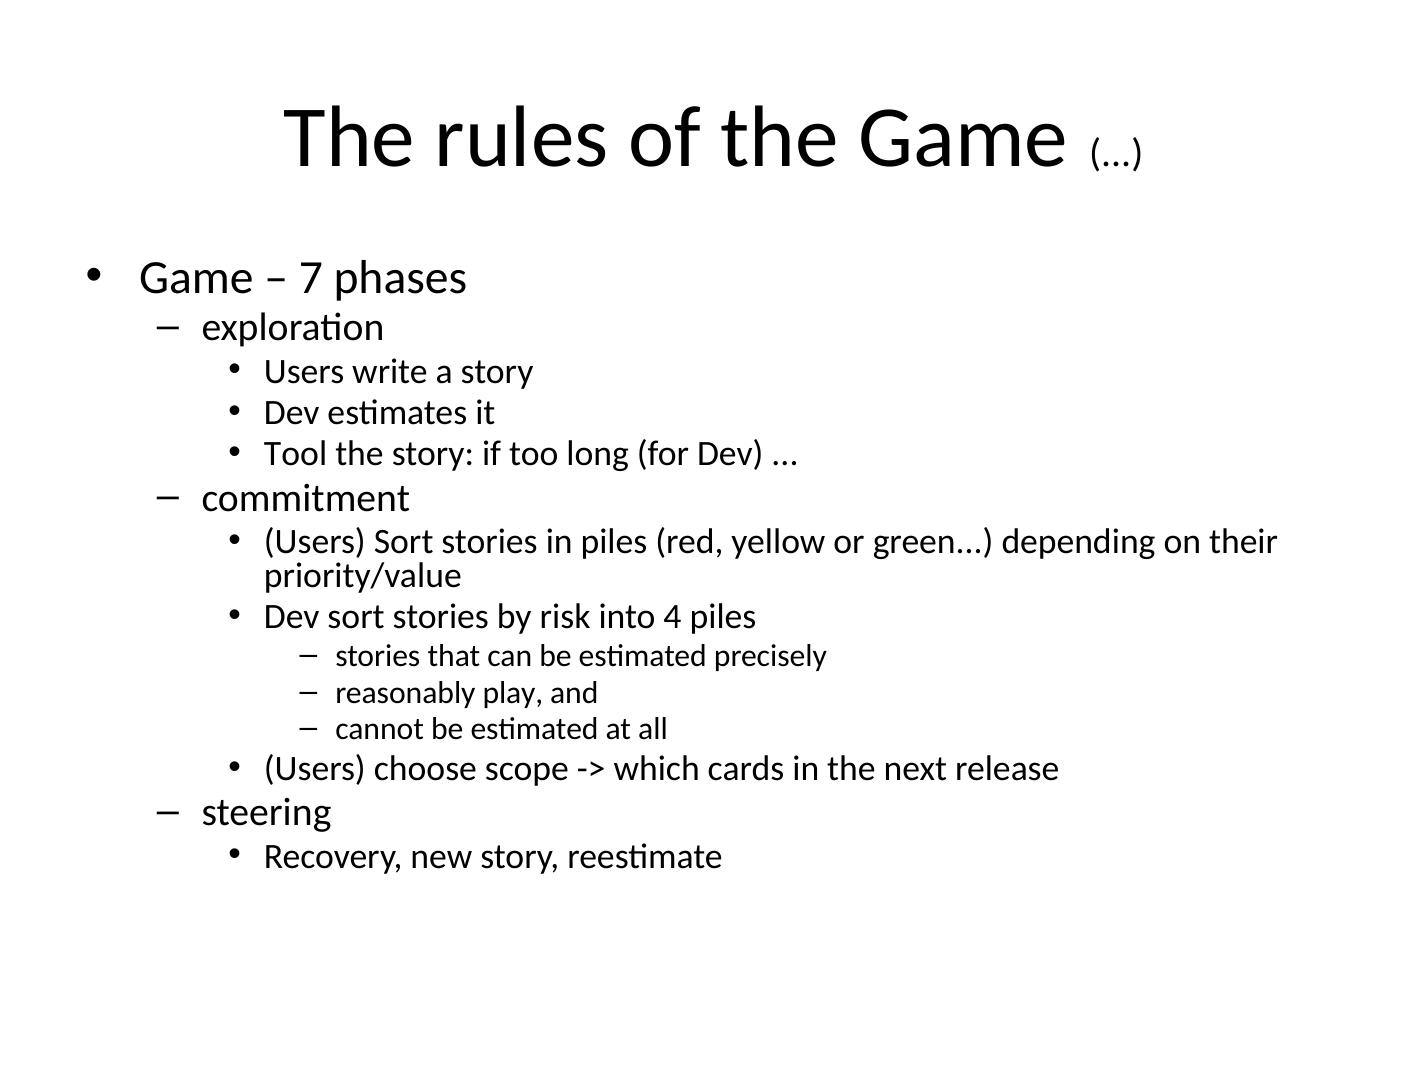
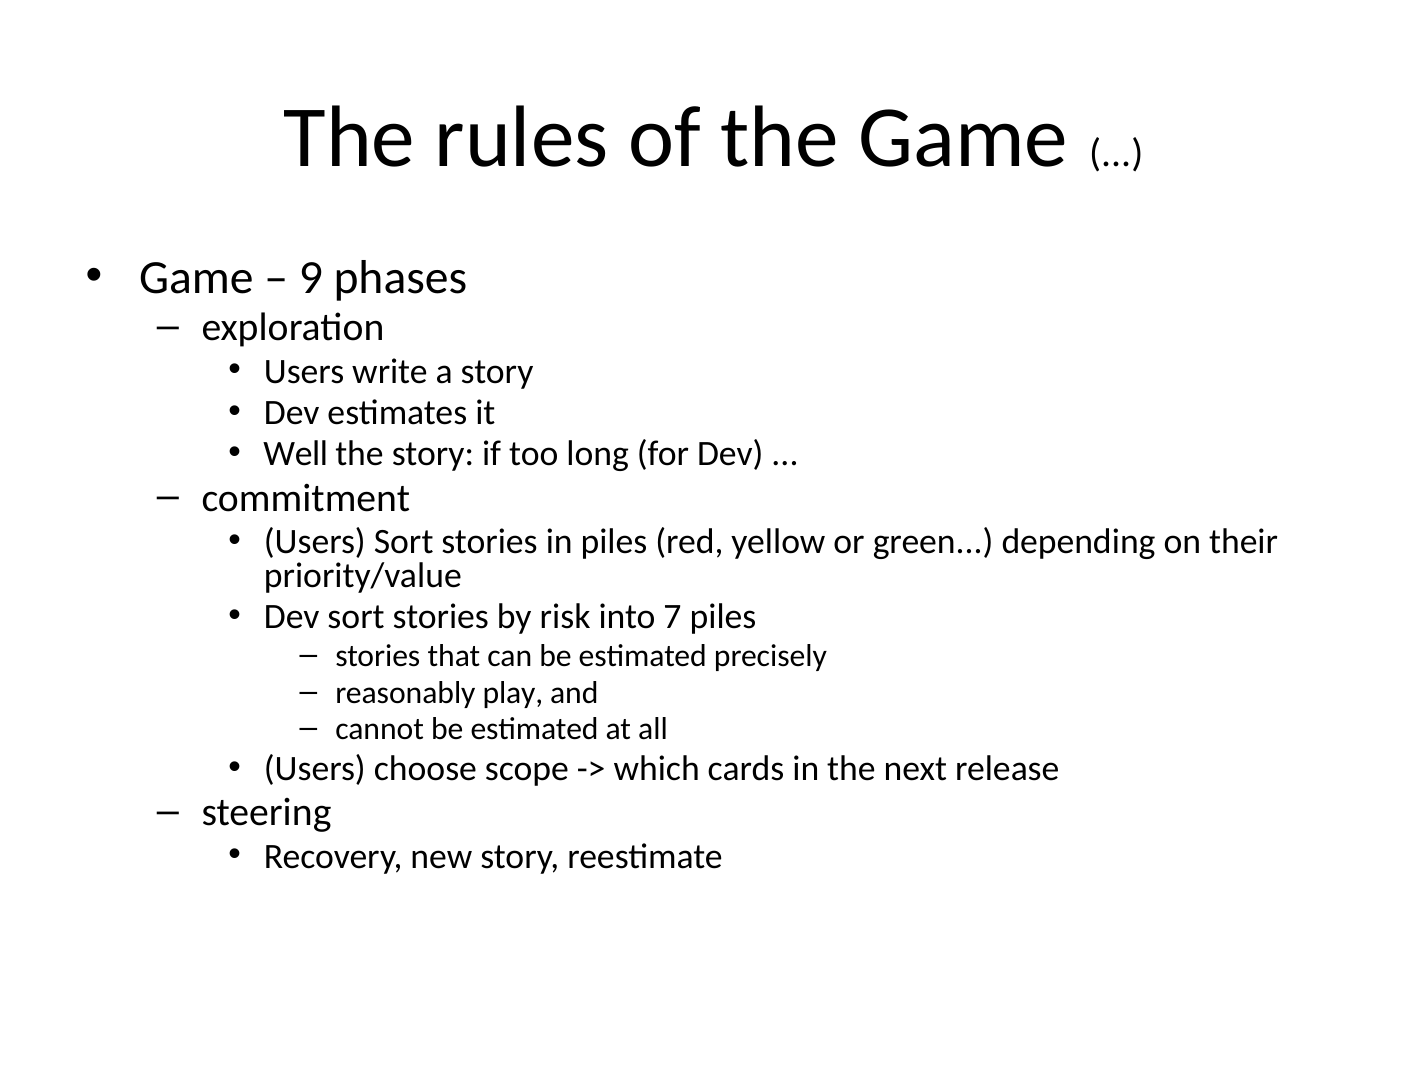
7: 7 -> 9 (311, 278)
Tool: Tool -> Well (296, 454)
4: 4 -> 7 (672, 617)
